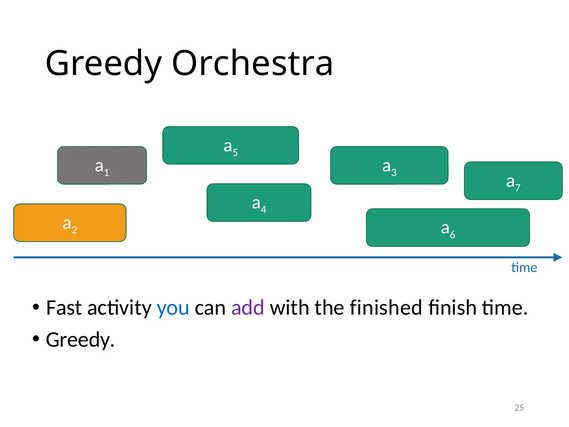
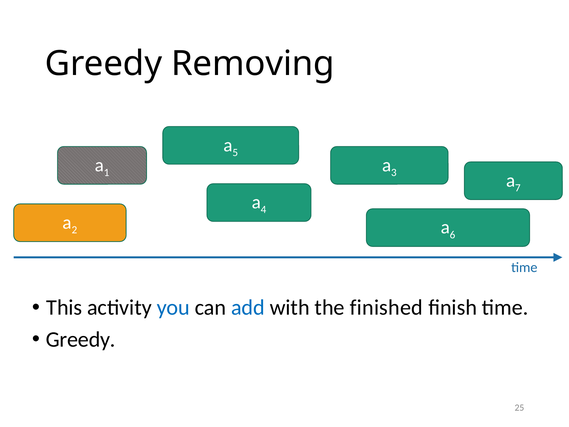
Orchestra: Orchestra -> Removing (253, 64)
Fast: Fast -> This (64, 308)
add colour: purple -> blue (248, 308)
